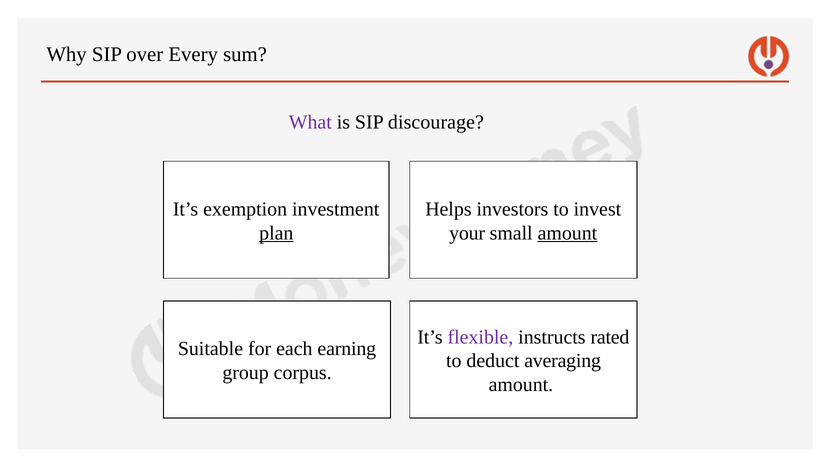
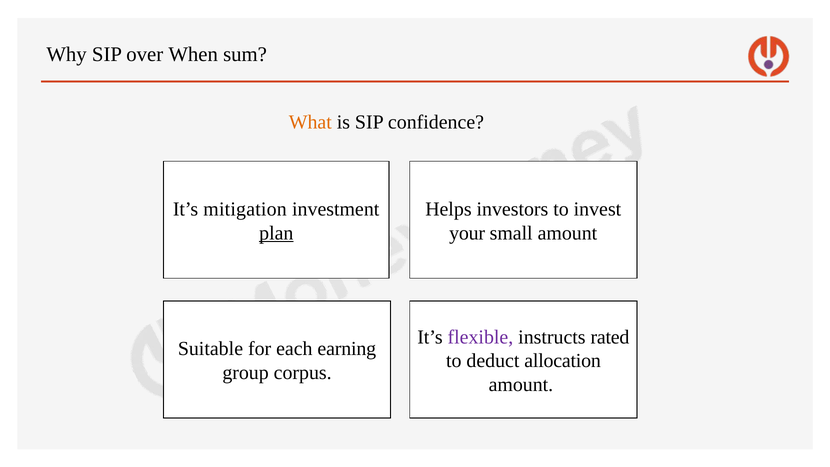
Every: Every -> When (193, 55)
What colour: purple -> orange (310, 122)
discourage: discourage -> confidence (436, 122)
exemption: exemption -> mitigation (245, 209)
amount underline: present -> none (567, 233)
averaging: averaging -> allocation (563, 361)
